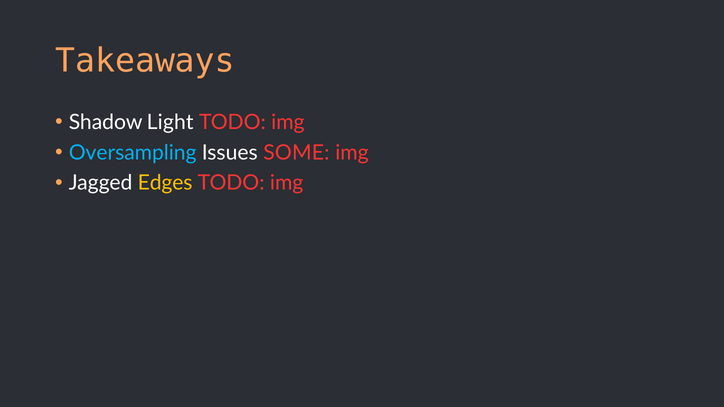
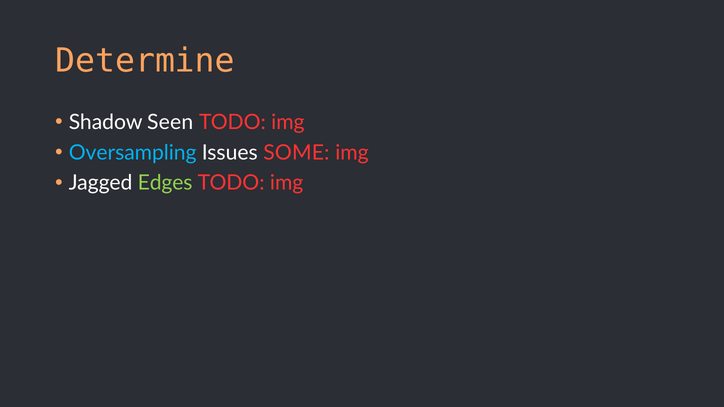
Takeaways: Takeaways -> Determine (145, 61)
Light: Light -> Seen (170, 122)
Edges colour: yellow -> light green (165, 183)
